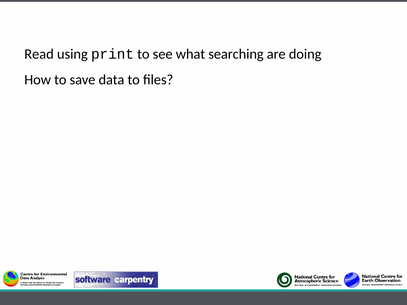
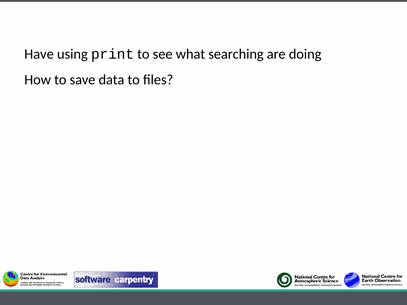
Read: Read -> Have (39, 54)
